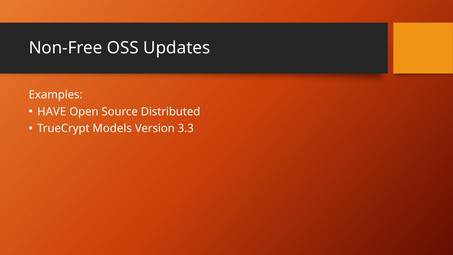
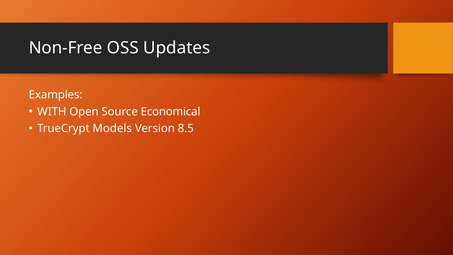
HAVE: HAVE -> WITH (52, 112)
Distributed: Distributed -> Economical (171, 112)
3.3: 3.3 -> 8.5 (186, 128)
